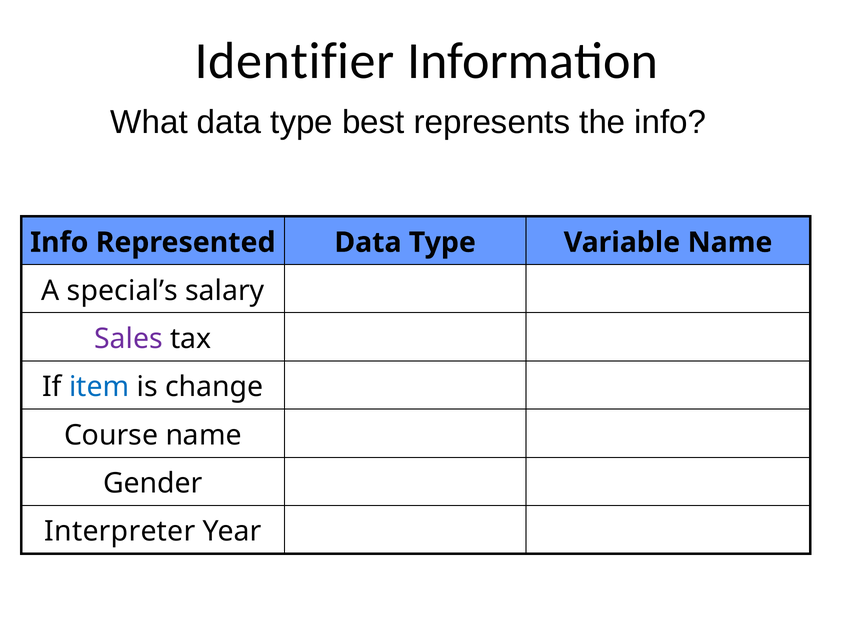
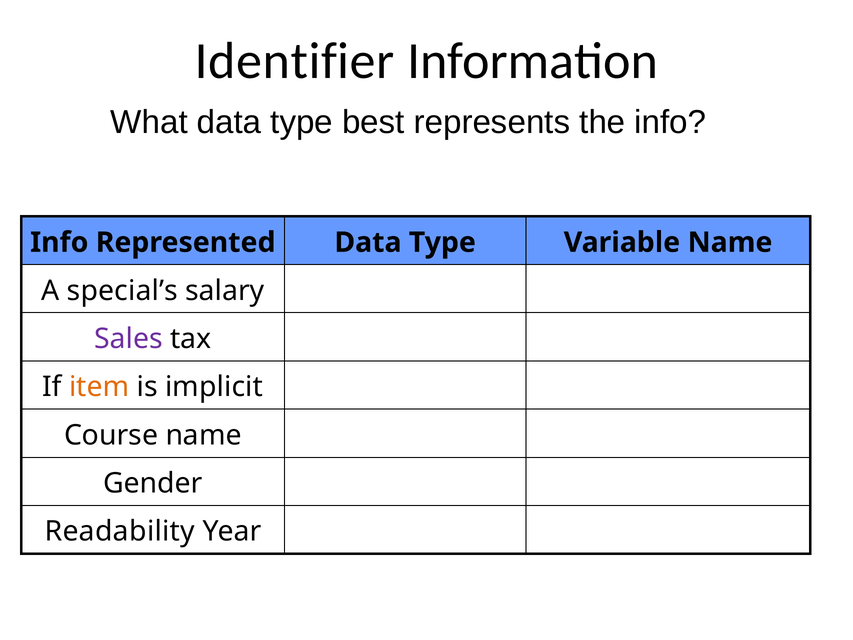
item colour: blue -> orange (99, 387)
change: change -> implicit (214, 387)
Interpreter: Interpreter -> Readability (120, 531)
